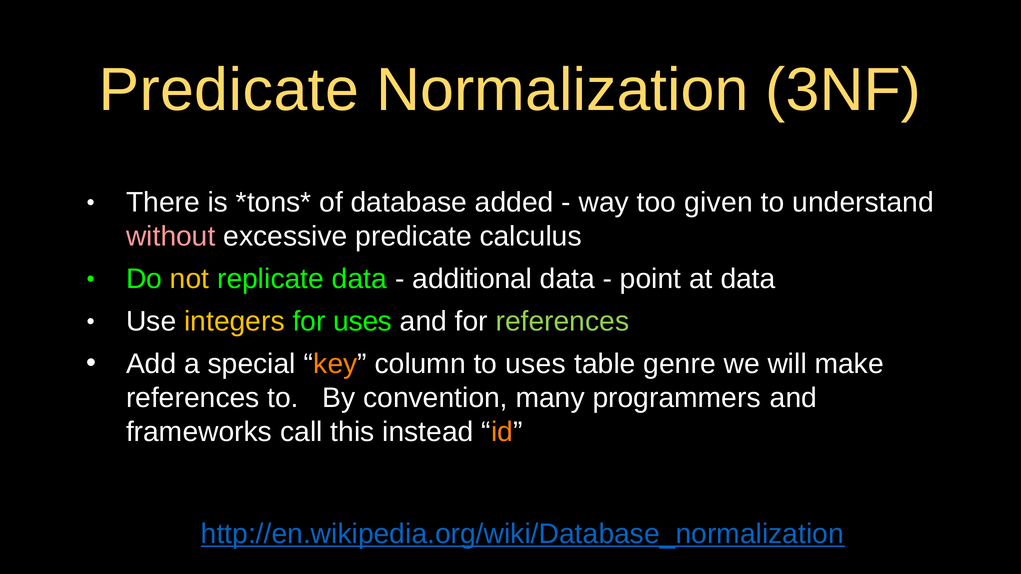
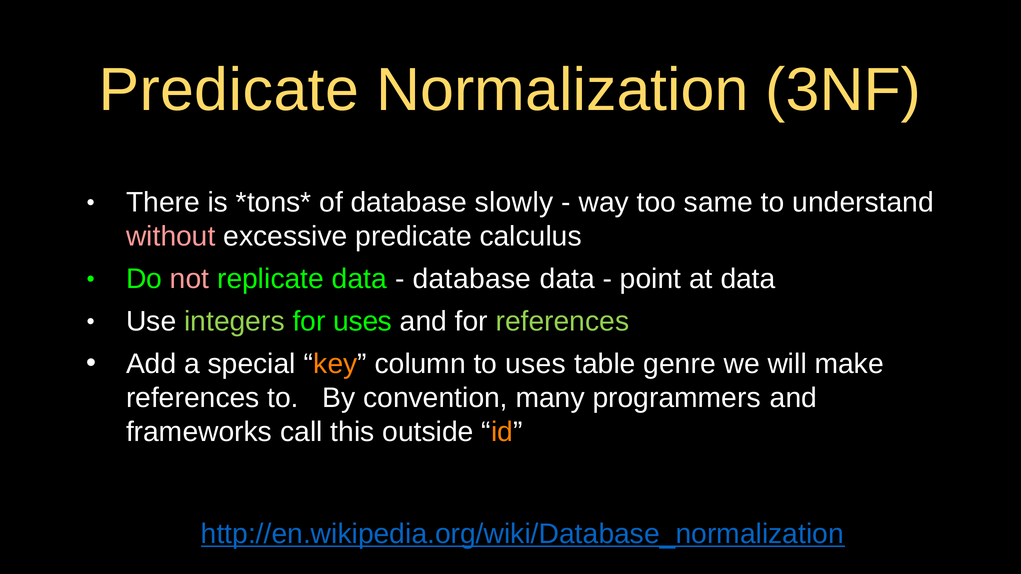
added: added -> slowly (514, 202)
given: given -> same (719, 202)
not colour: yellow -> pink (190, 279)
additional: additional -> database (472, 279)
integers colour: yellow -> light green (234, 321)
instead: instead -> outside (428, 432)
